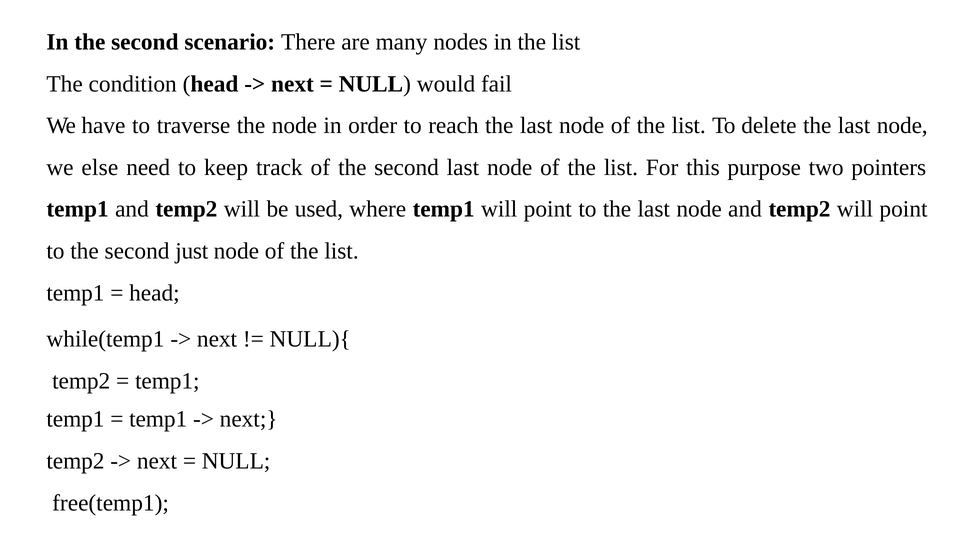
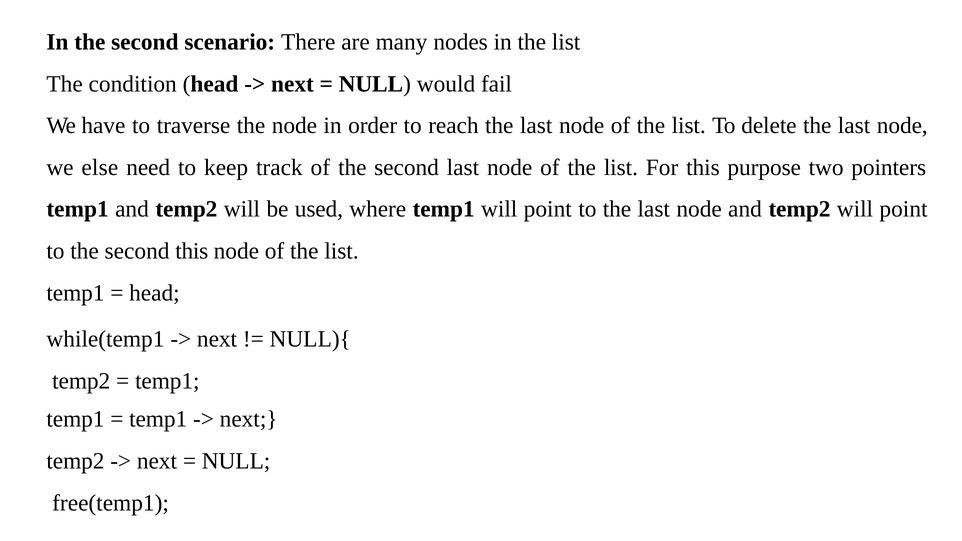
second just: just -> this (192, 251)
